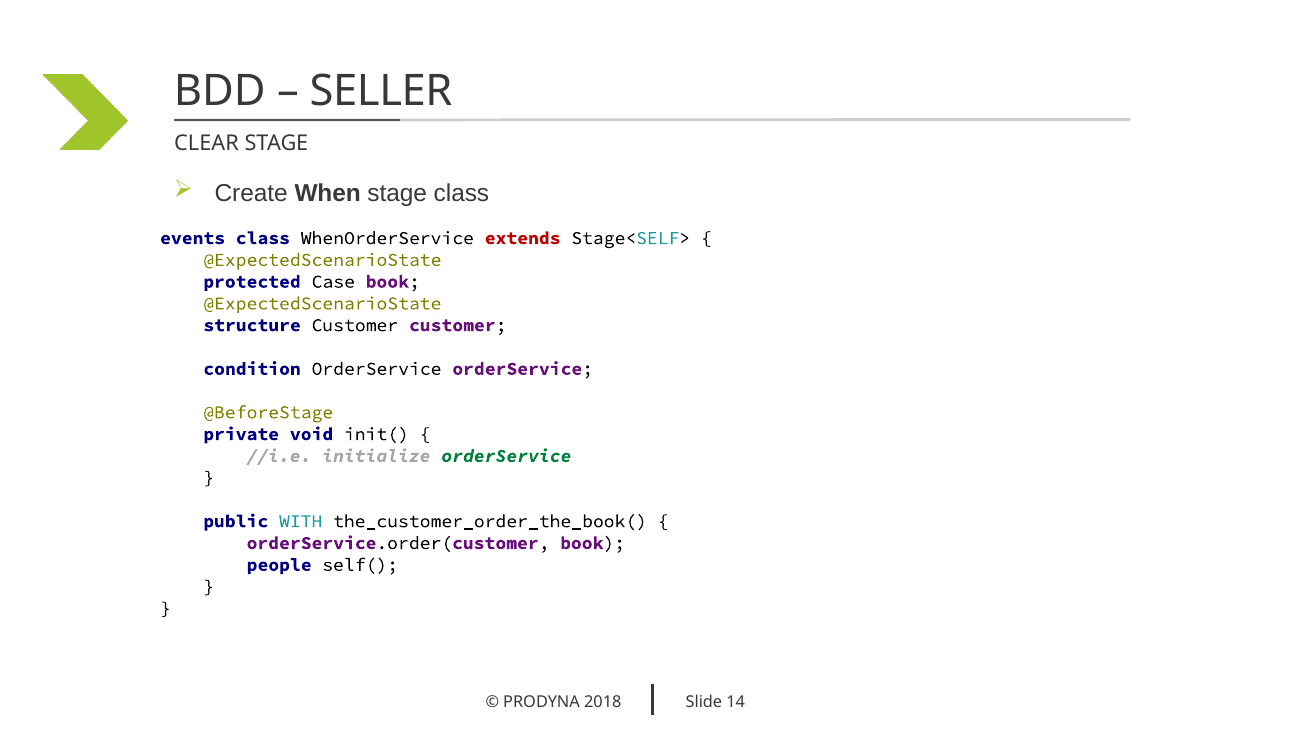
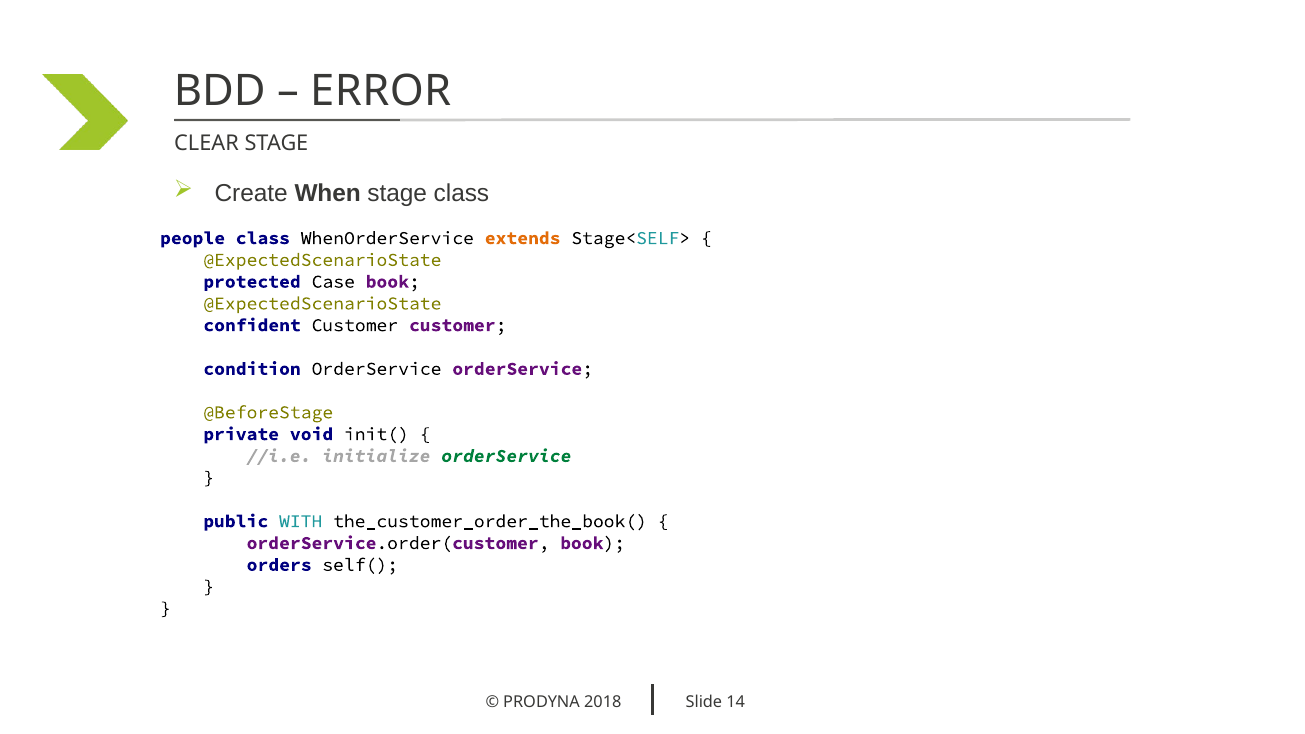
SELLER: SELLER -> ERROR (381, 92)
events: events -> people (193, 238)
extends colour: red -> orange (523, 238)
structure: structure -> confident (252, 325)
people: people -> orders (279, 565)
